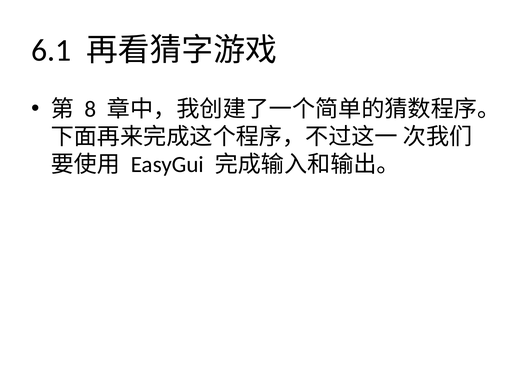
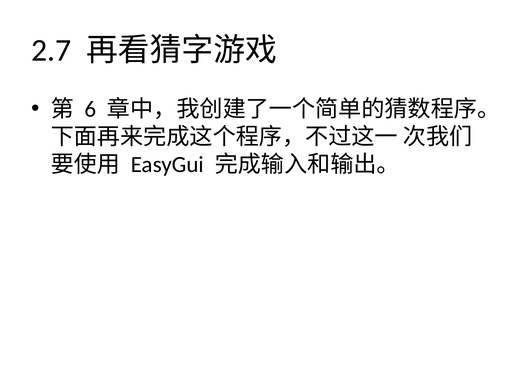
6.1: 6.1 -> 2.7 (51, 50)
8: 8 -> 6 (90, 109)
